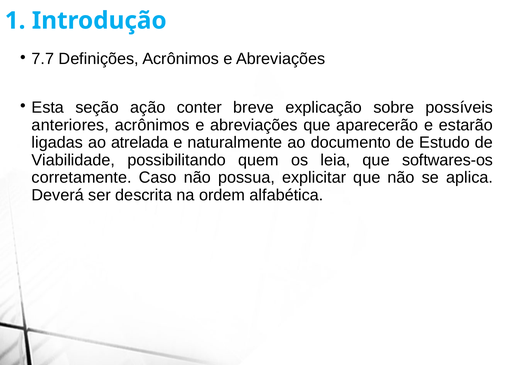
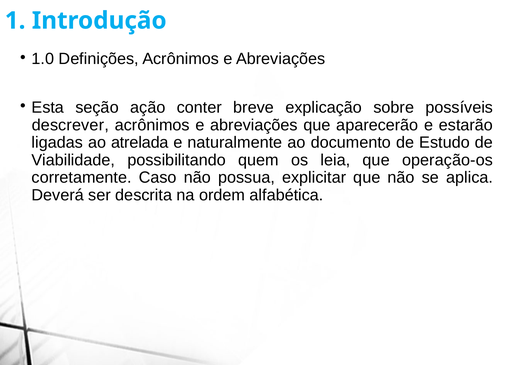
7.7: 7.7 -> 1.0 (43, 59)
anteriores: anteriores -> descrever (70, 125)
softwares-os: softwares-os -> operação-os (447, 160)
